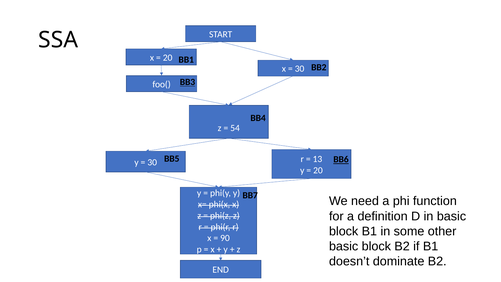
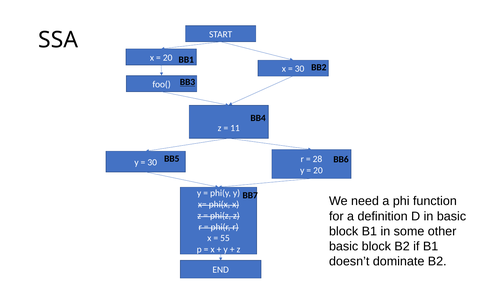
54: 54 -> 11 (235, 128)
BB6 underline: present -> none (341, 159)
13: 13 -> 28 (317, 159)
90: 90 -> 55 (225, 238)
